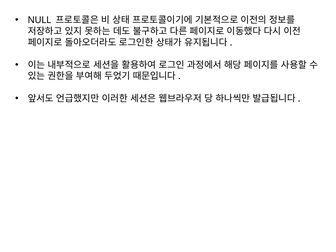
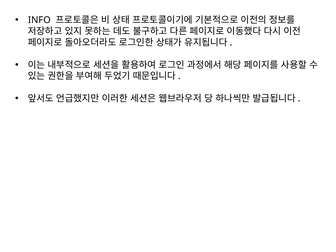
NULL: NULL -> INFO (39, 20)
